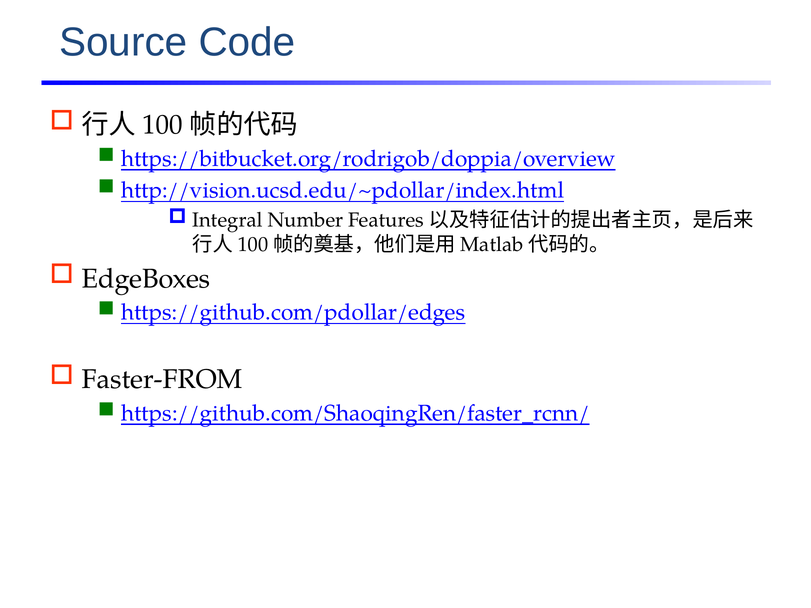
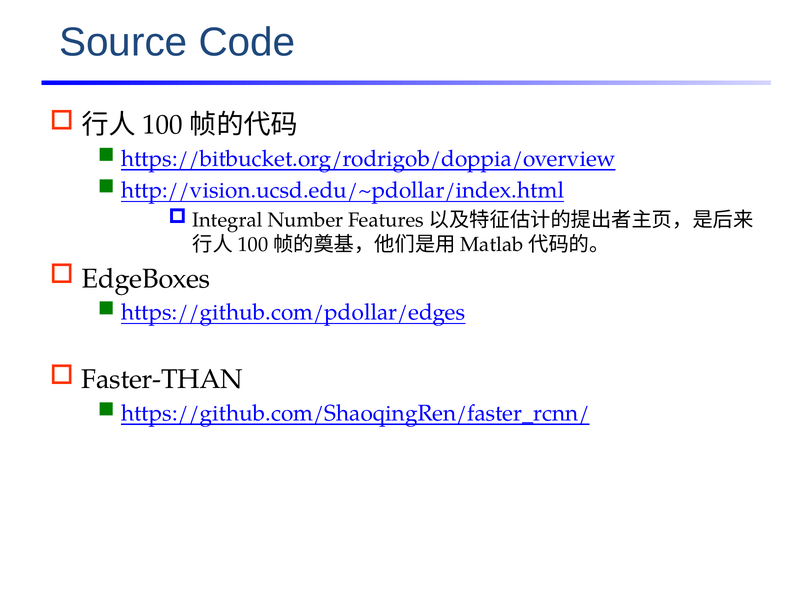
Faster-FROM: Faster-FROM -> Faster-THAN (162, 380)
